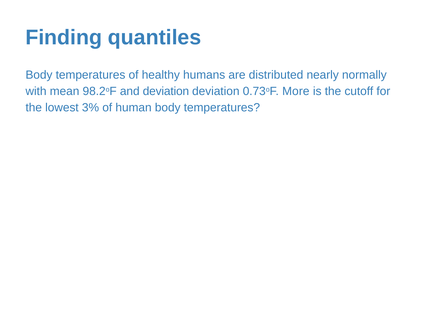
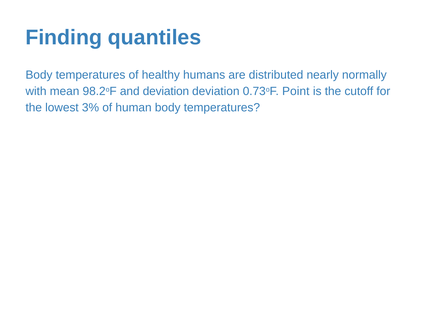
More: More -> Point (296, 91)
